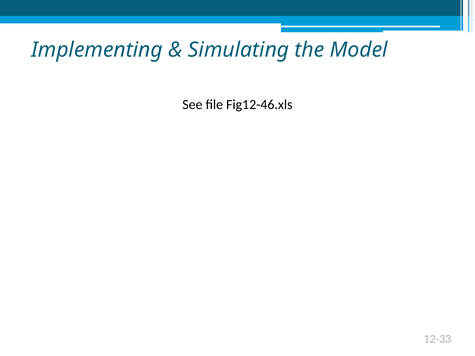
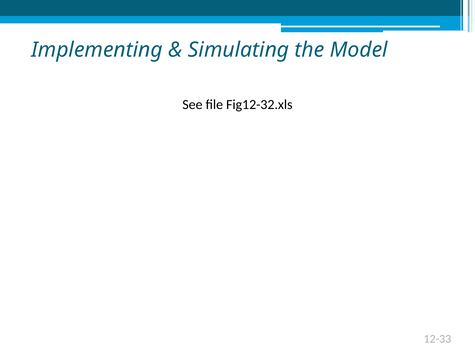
Fig12-46.xls: Fig12-46.xls -> Fig12-32.xls (259, 105)
